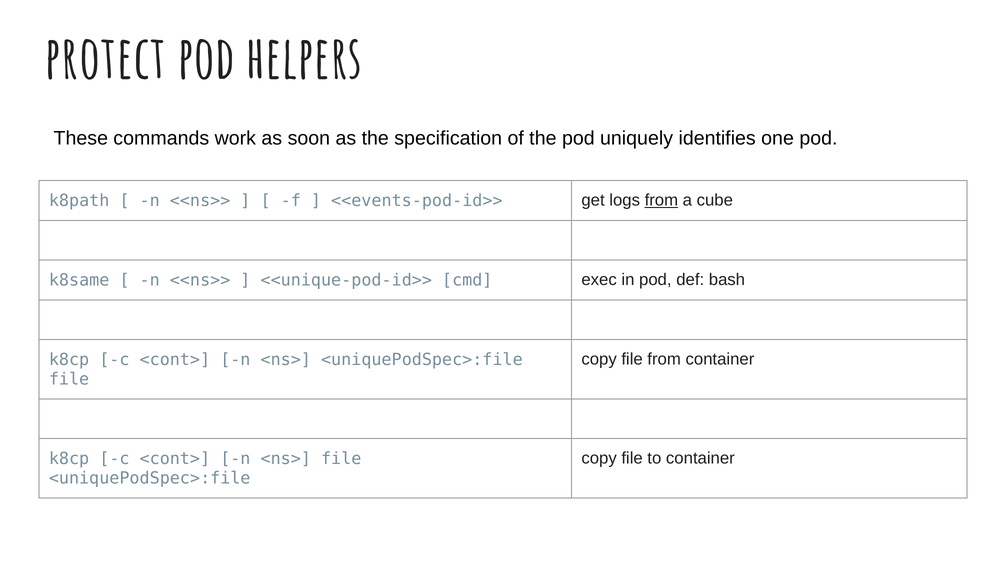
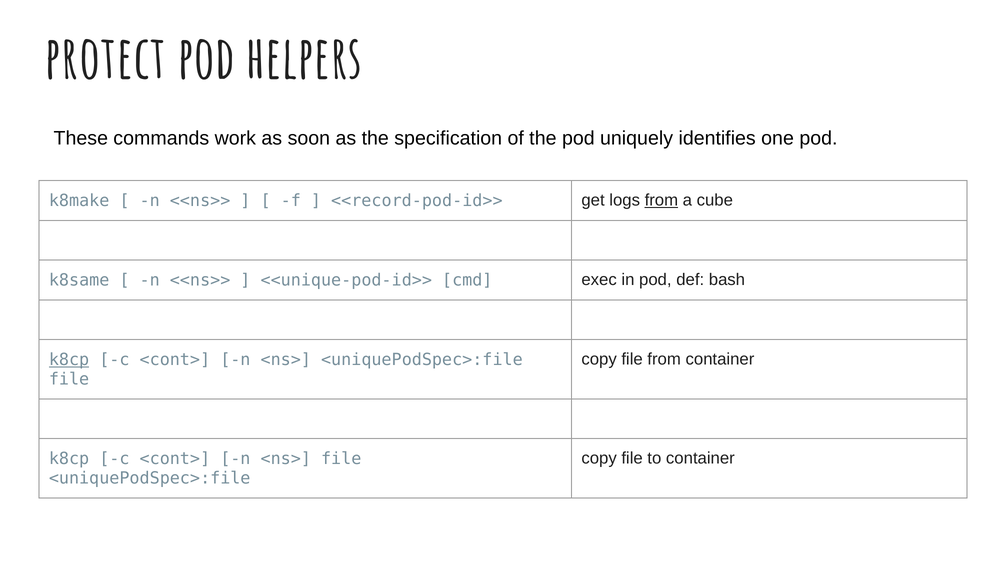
k8path: k8path -> k8make (79, 201)
<<events-pod-id>>: <<events-pod-id>> -> <<record-pod-id>> (417, 201)
k8cp underline: none -> present (69, 360)
